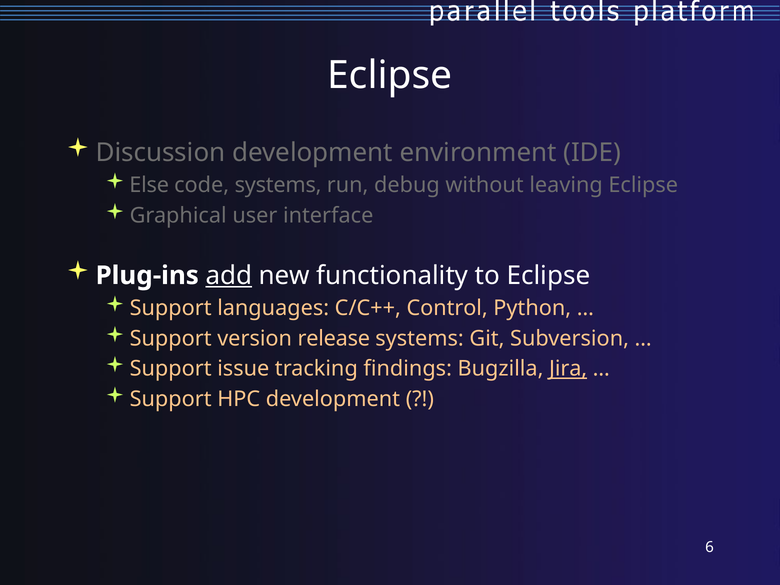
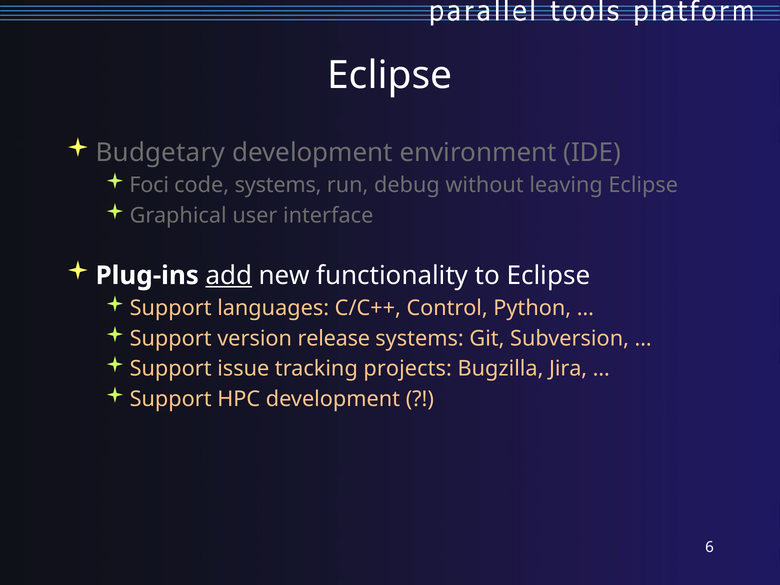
Discussion: Discussion -> Budgetary (160, 152)
Else: Else -> Foci (149, 185)
findings: findings -> projects (408, 369)
Jira underline: present -> none (568, 369)
